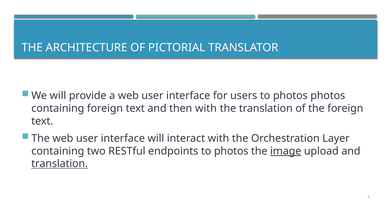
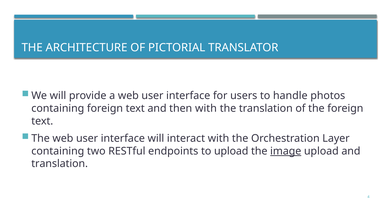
users to photos: photos -> handle (290, 96)
endpoints to photos: photos -> upload (231, 151)
translation underline: present -> none (60, 164)
